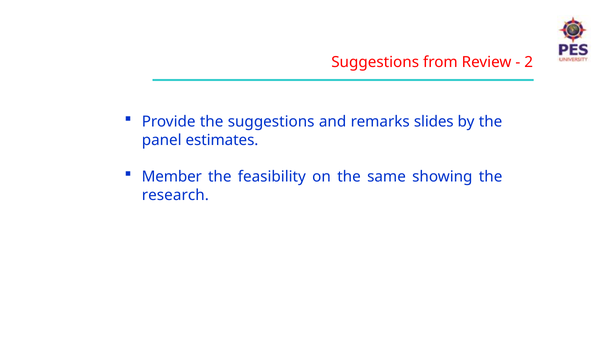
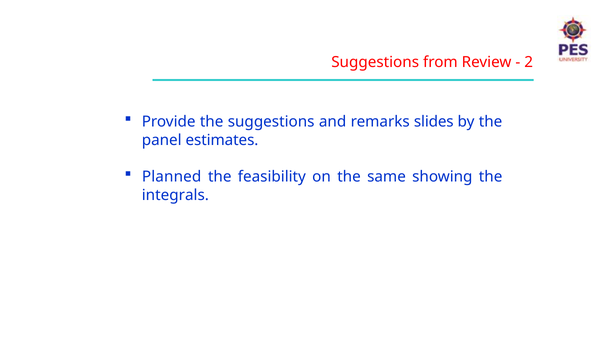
Member: Member -> Planned (172, 177)
research: research -> integrals (175, 195)
